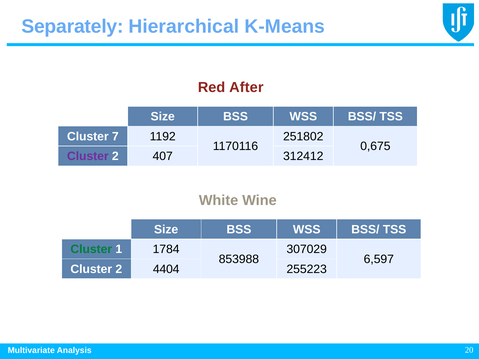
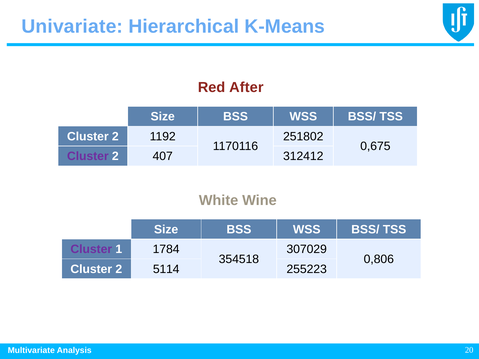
Separately: Separately -> Univariate (72, 27)
7: 7 -> 2 (115, 137)
Cluster colour: green -> purple (91, 249)
853988: 853988 -> 354518 (239, 259)
6,597: 6,597 -> 0,806 (379, 259)
4404: 4404 -> 5114 (166, 269)
